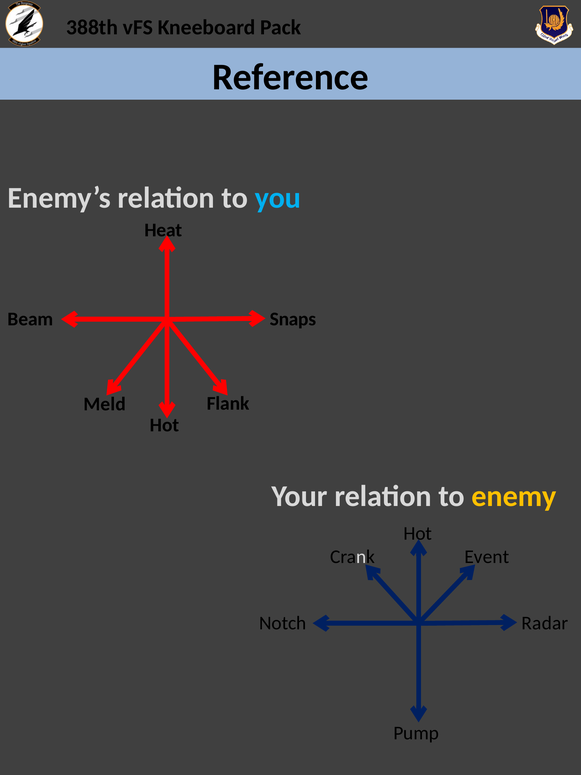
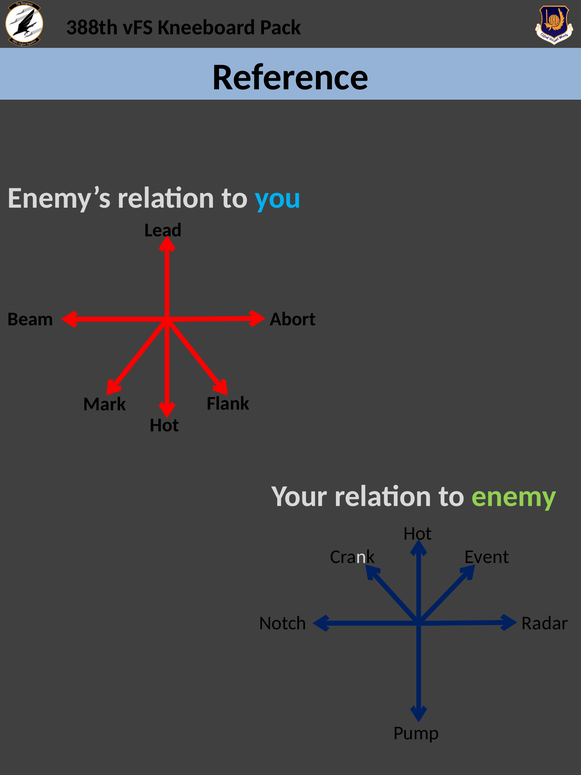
Heat: Heat -> Lead (163, 230)
Snaps: Snaps -> Abort (293, 319)
Meld: Meld -> Mark (105, 404)
enemy colour: yellow -> light green (514, 496)
